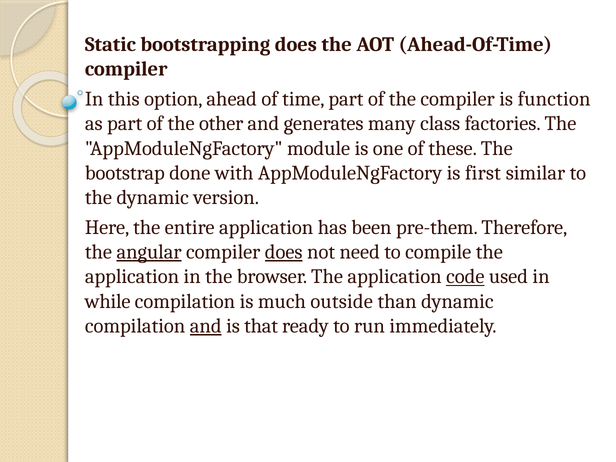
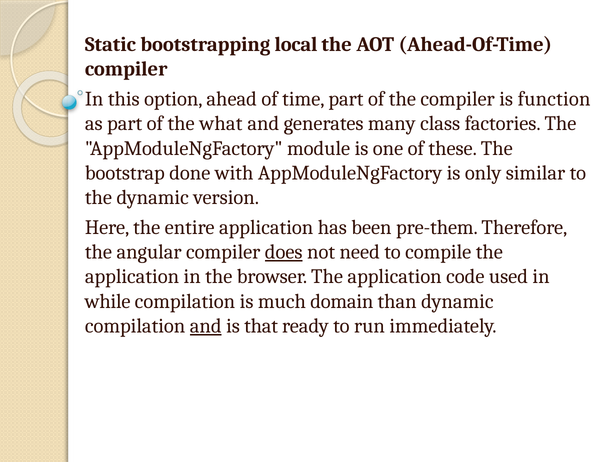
bootstrapping does: does -> local (296, 45)
other: other -> what (221, 124)
first: first -> only (483, 173)
angular underline: present -> none (149, 252)
code underline: present -> none (465, 277)
outside: outside -> domain (342, 301)
